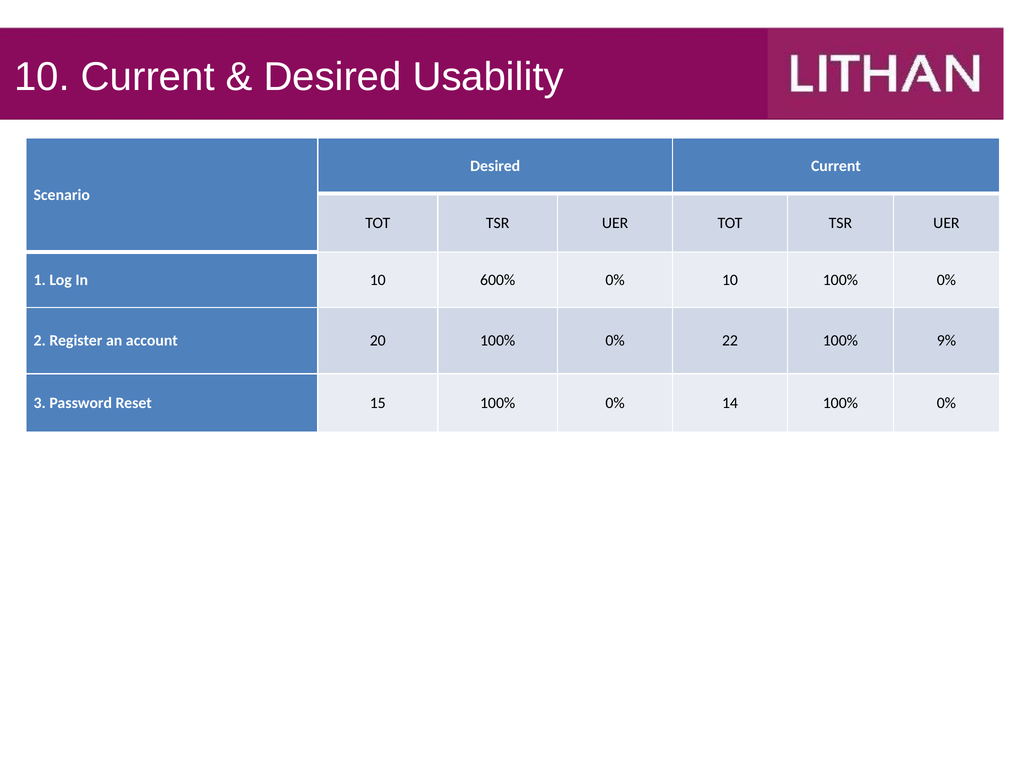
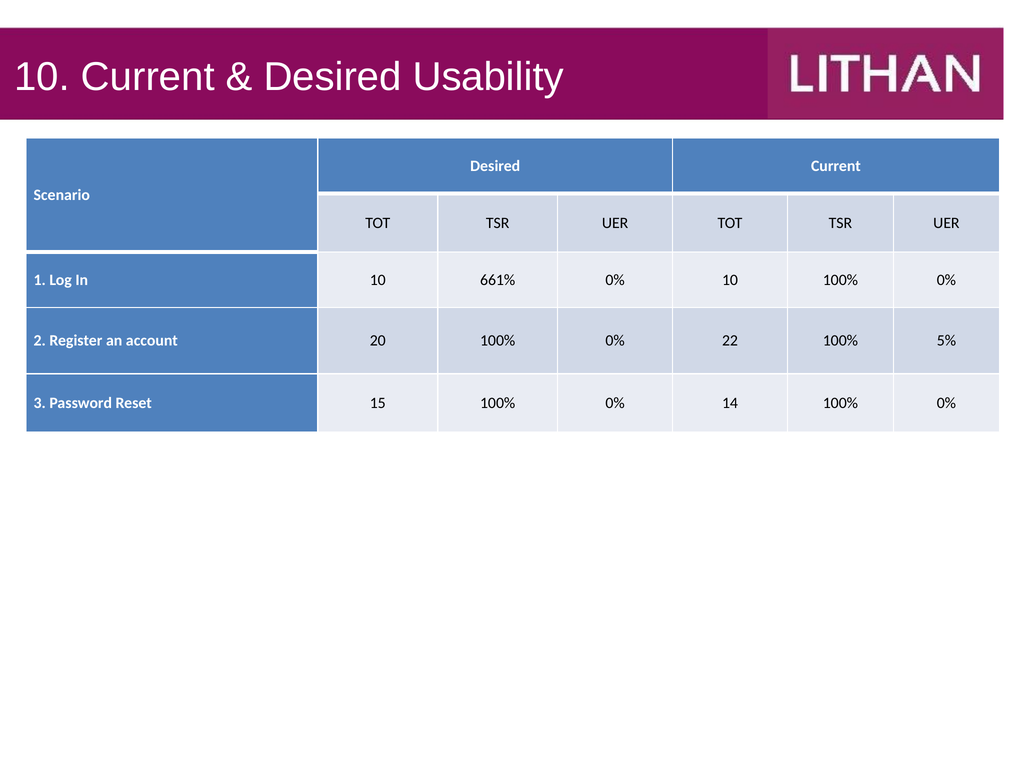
600%: 600% -> 661% (498, 280)
9%: 9% -> 5% (946, 341)
